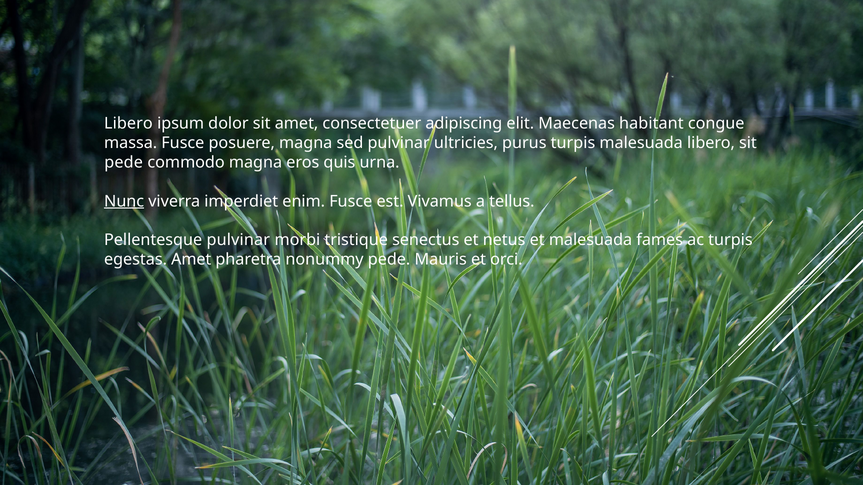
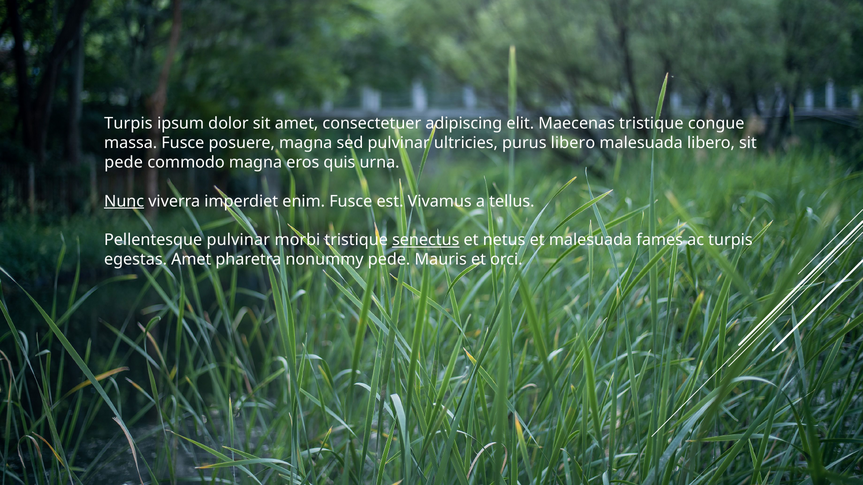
Libero: Libero -> Turpis (128, 124)
Maecenas habitant: habitant -> tristique (651, 124)
purus turpis: turpis -> libero (573, 143)
senectus underline: none -> present (426, 240)
